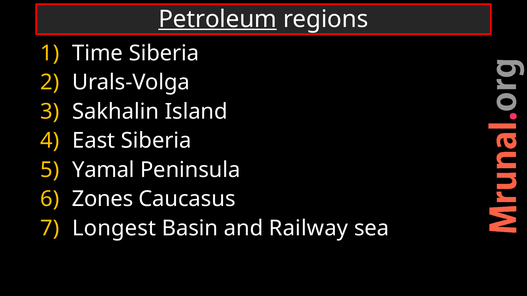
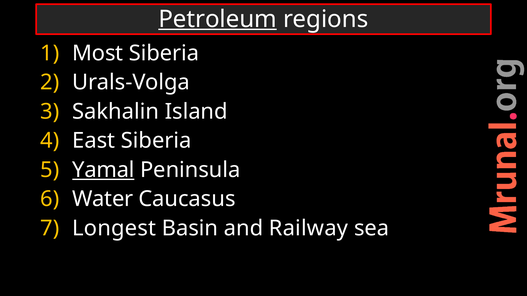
Time: Time -> Most (98, 53)
Yamal underline: none -> present (103, 170)
Zones: Zones -> Water (103, 199)
